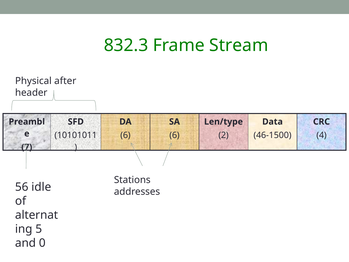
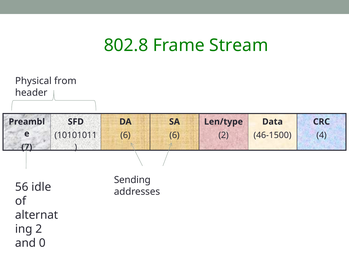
832.3: 832.3 -> 802.8 (126, 45)
after: after -> from (65, 81)
Stations: Stations -> Sending (132, 180)
5: 5 -> 2 (39, 229)
